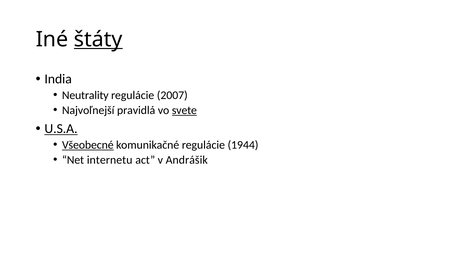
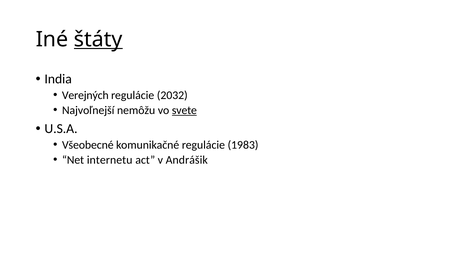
Neutrality: Neutrality -> Verejných (85, 95)
2007: 2007 -> 2032 (172, 95)
pravidlá: pravidlá -> nemôžu (136, 110)
U.S.A underline: present -> none (61, 129)
Všeobecné underline: present -> none (88, 145)
1944: 1944 -> 1983 (243, 145)
